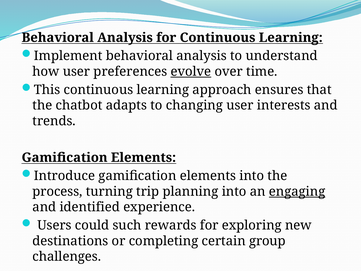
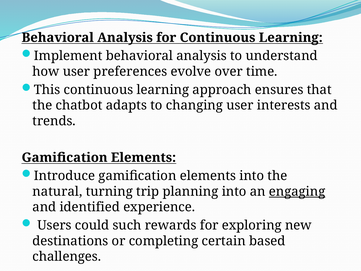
evolve underline: present -> none (191, 71)
process: process -> natural (57, 191)
group: group -> based (267, 241)
